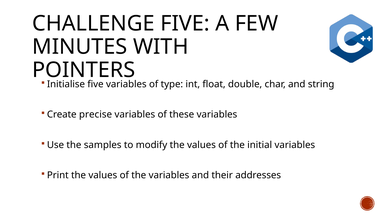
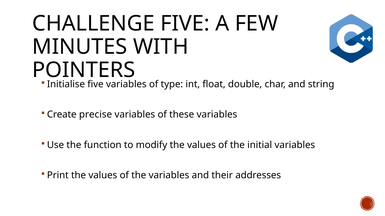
samples: samples -> function (103, 145)
